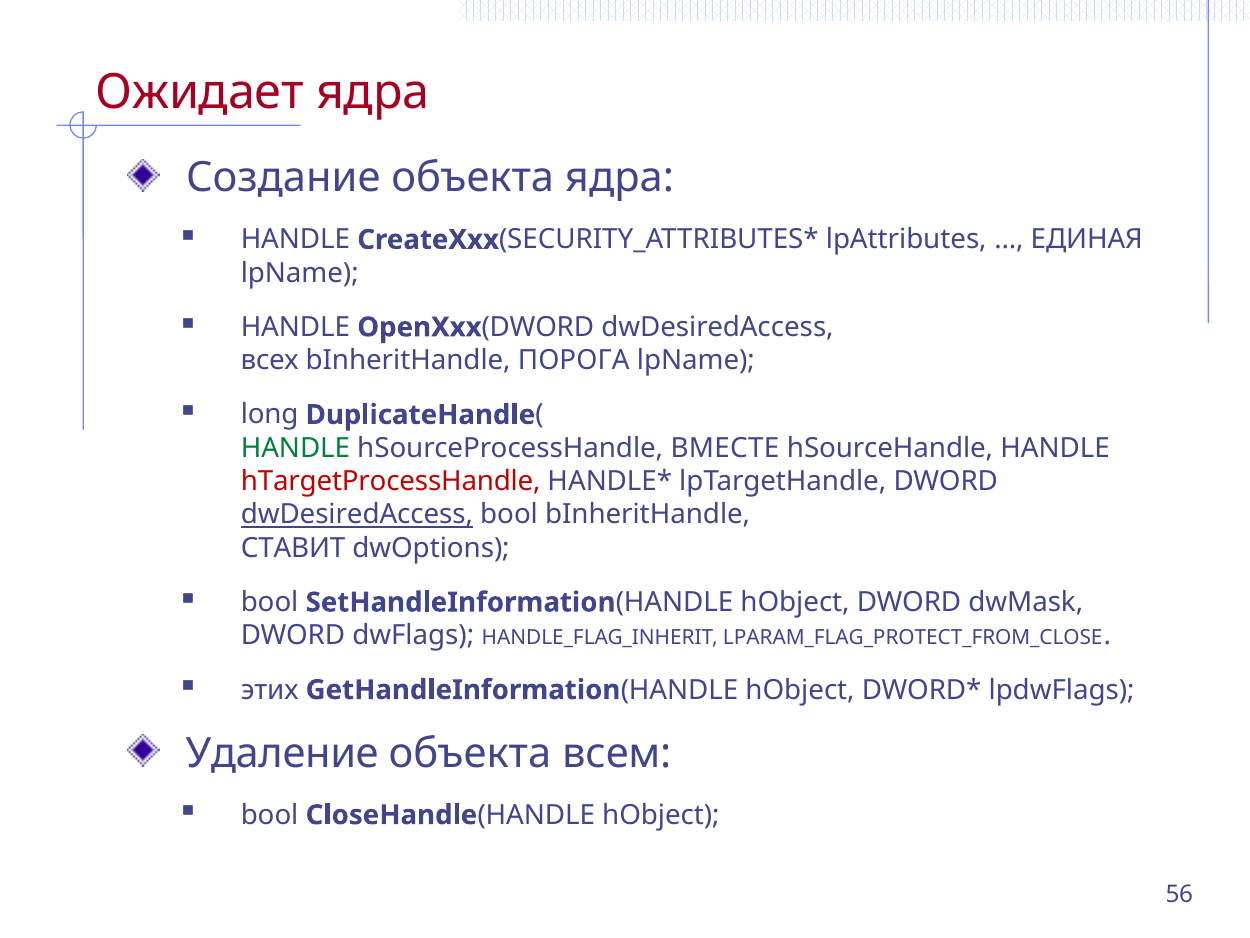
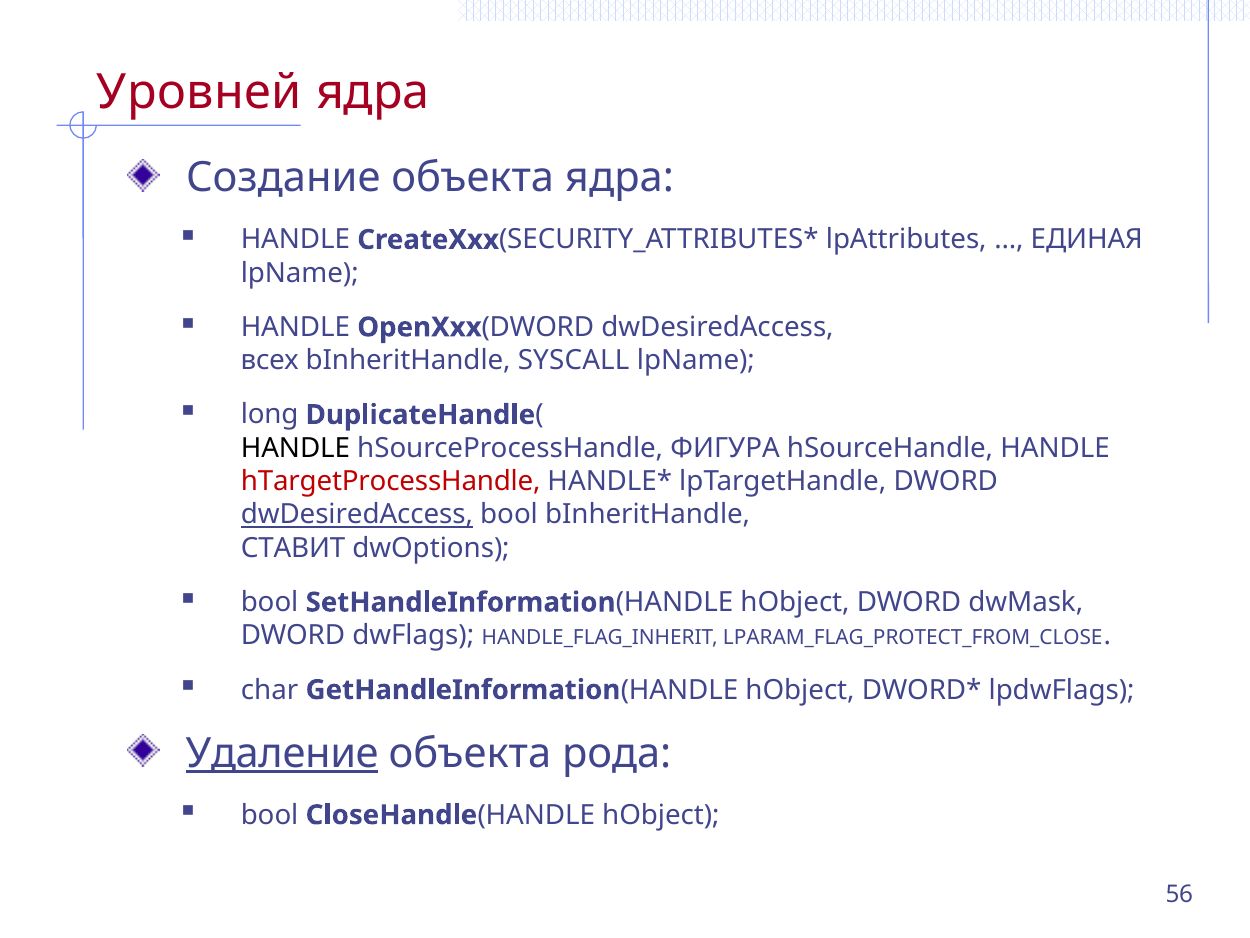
Ожидает: Ожидает -> Уровней (199, 92)
ПОРОГА: ПОРОГА -> SYSCALL (574, 360)
HANDLE colour: green -> black (295, 448)
ВМЕСТЕ: ВМЕСТЕ -> ФИГУРА (725, 448)
этих: этих -> char (270, 690)
Удаление underline: none -> present (282, 753)
всем: всем -> рода (617, 753)
